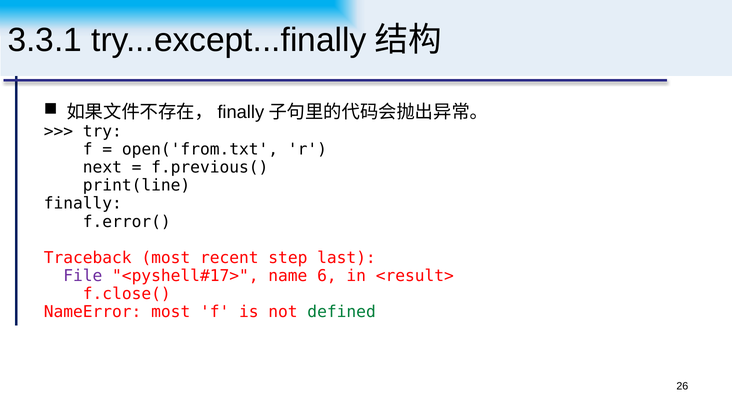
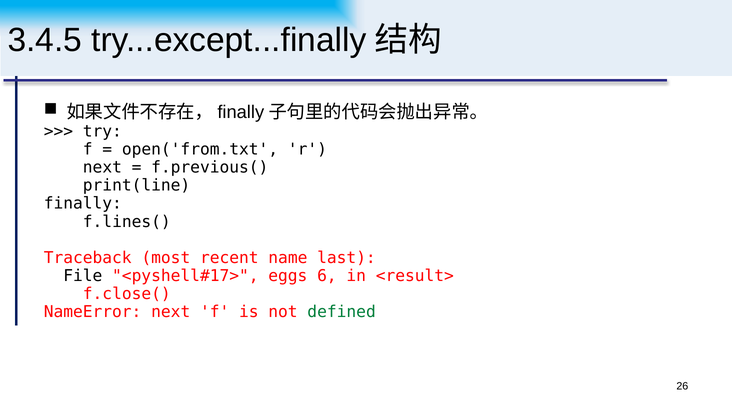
3.3.1: 3.3.1 -> 3.4.5 (45, 40)
f.error(: f.error( -> f.lines( (127, 222)
step: step -> name (288, 258)
File colour: purple -> black (83, 276)
name: name -> eggs (288, 276)
NameError most: most -> next (171, 312)
